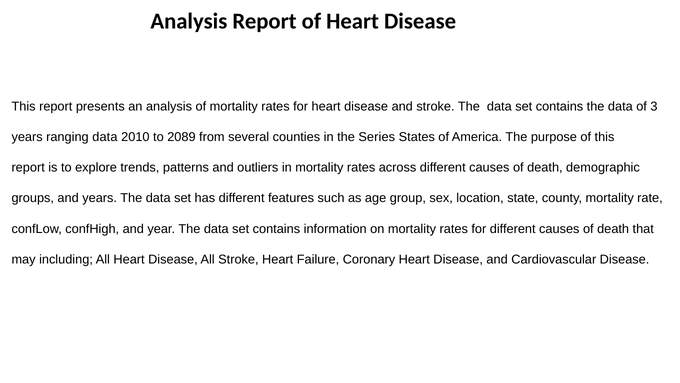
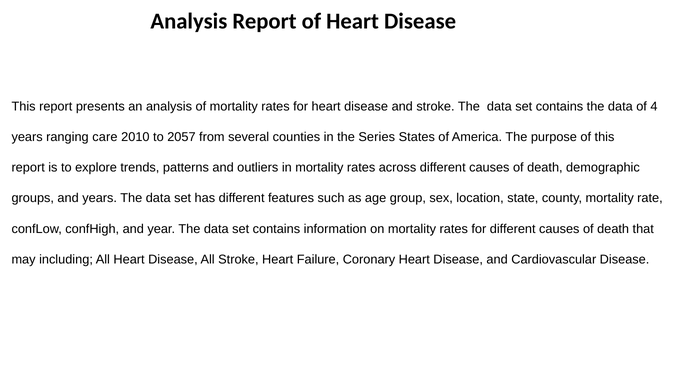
3: 3 -> 4 (654, 106)
ranging data: data -> care (105, 137)
2089: 2089 -> 2057 (181, 137)
